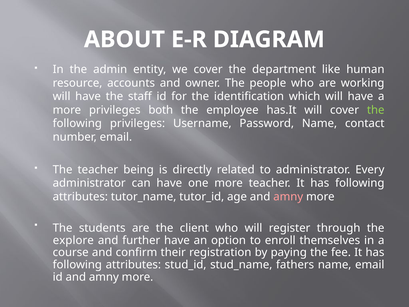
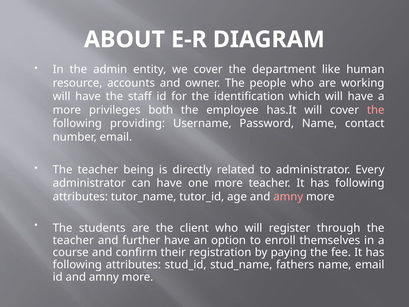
the colour: light green -> pink (376, 110)
following privileges: privileges -> providing (137, 123)
explore: explore -> teacher (73, 240)
